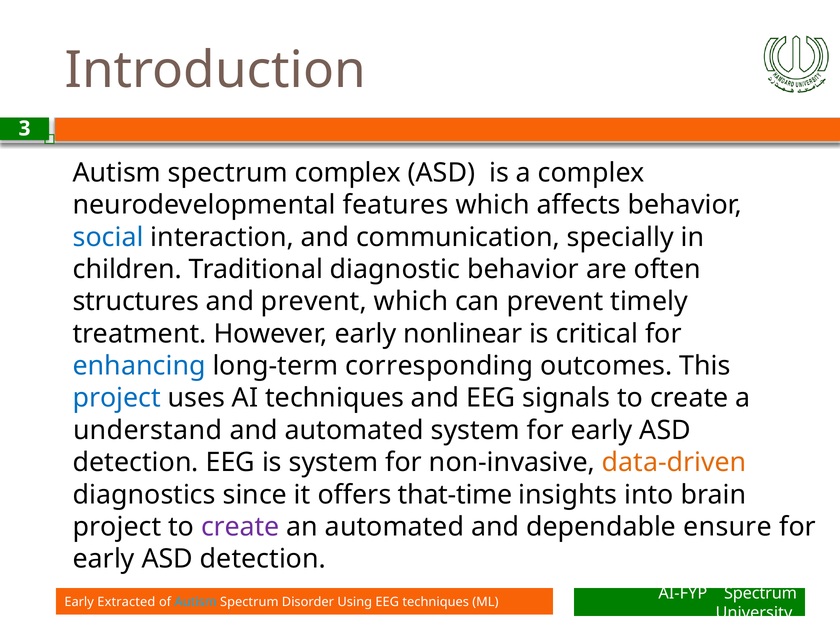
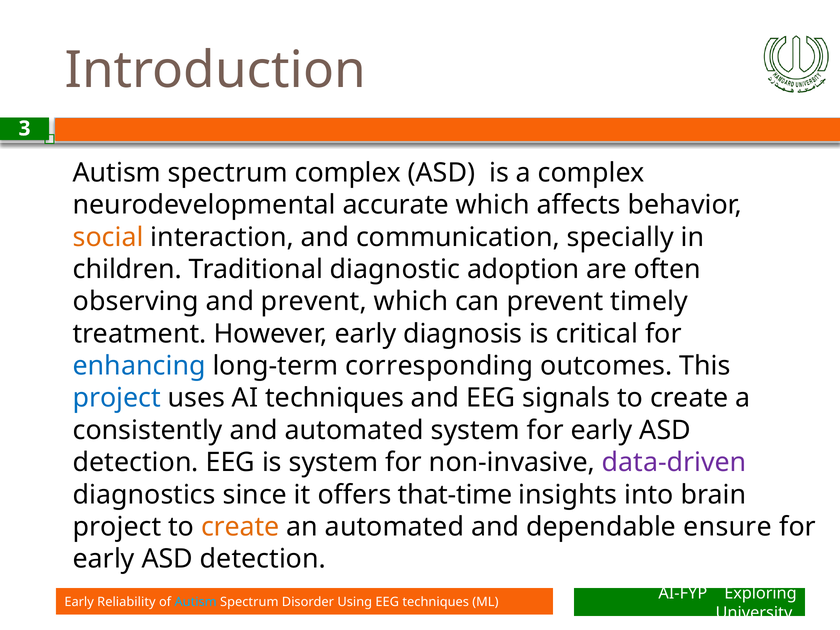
features: features -> accurate (396, 205)
social colour: blue -> orange (108, 237)
diagnostic behavior: behavior -> adoption (523, 269)
structures: structures -> observing (136, 302)
nonlinear: nonlinear -> diagnosis (463, 334)
understand: understand -> consistently (148, 430)
data-driven colour: orange -> purple (674, 462)
create colour: purple -> orange (240, 527)
AI-FYP Spectrum: Spectrum -> Exploring (760, 593)
Extracted: Extracted -> Reliability (126, 602)
